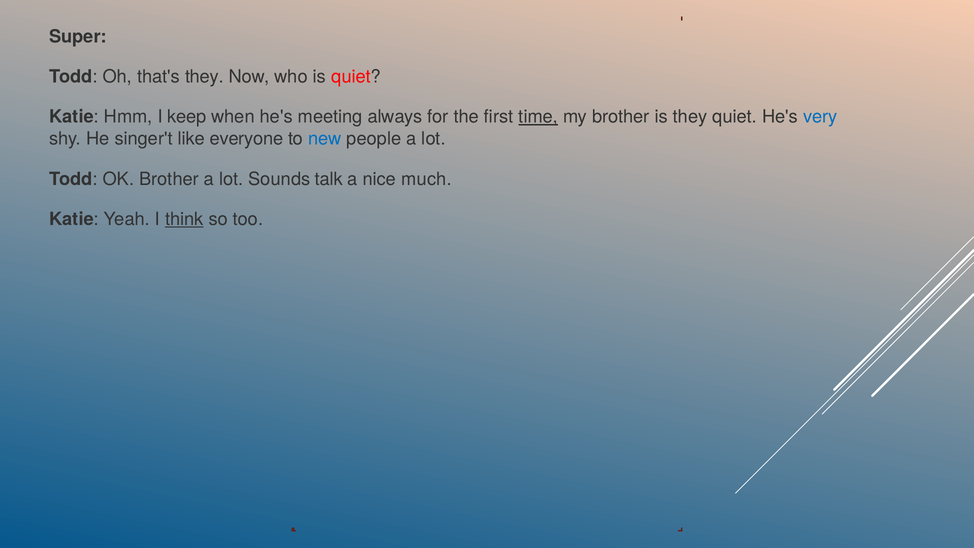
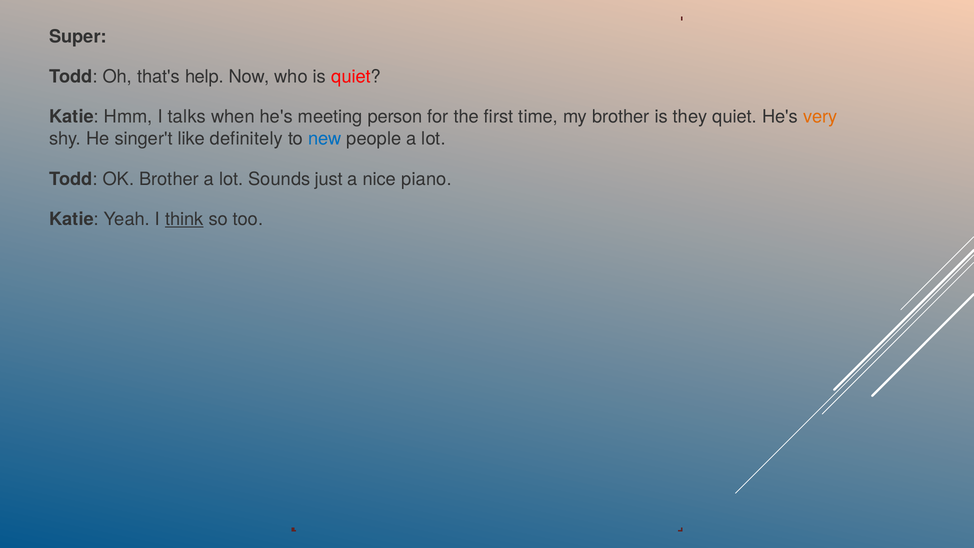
that's they: they -> help (204, 77)
keep: keep -> talks (187, 117)
always: always -> person (395, 117)
time underline: present -> none (538, 117)
very colour: blue -> orange (820, 117)
everyone: everyone -> definitely (246, 139)
talk: talk -> just (329, 179)
much: much -> piano (427, 179)
